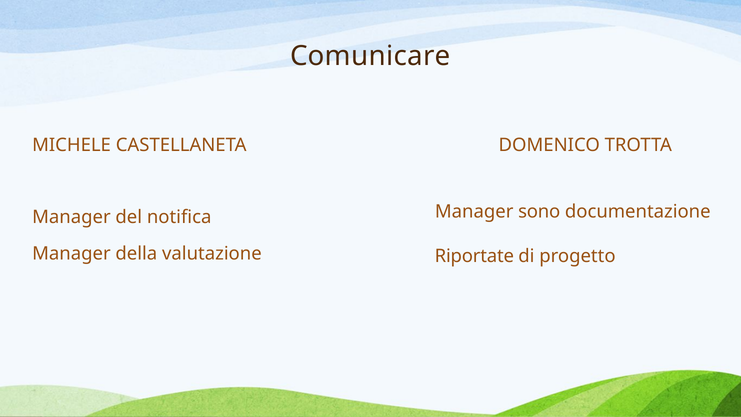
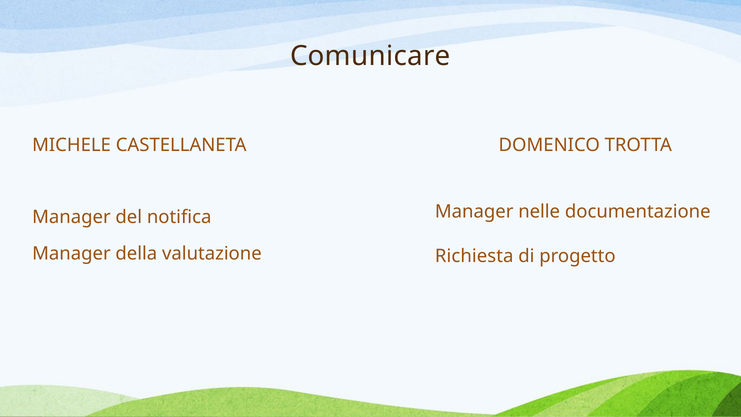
sono: sono -> nelle (539, 212)
Riportate: Riportate -> Richiesta (474, 256)
